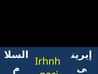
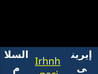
Irhnh underline: none -> present (48, 61)
